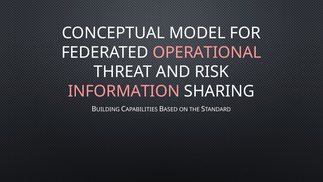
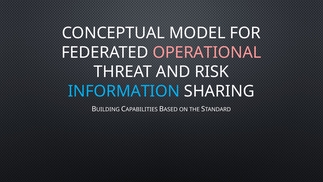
INFORMATION colour: pink -> light blue (124, 91)
